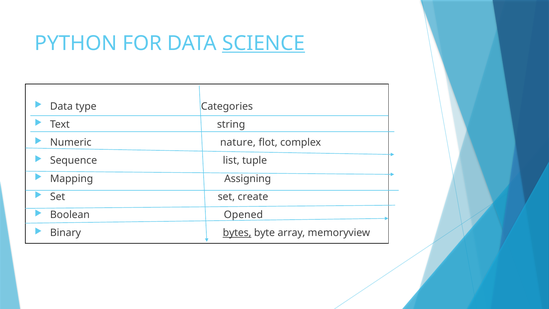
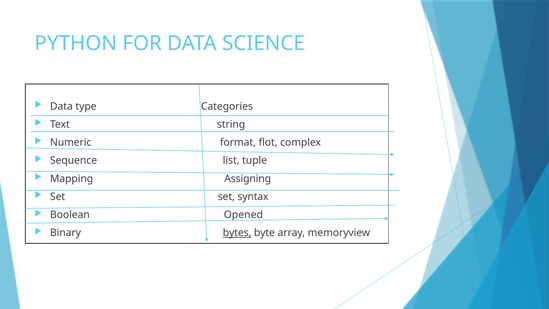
SCIENCE underline: present -> none (264, 43)
nature: nature -> format (238, 142)
create: create -> syntax (253, 197)
